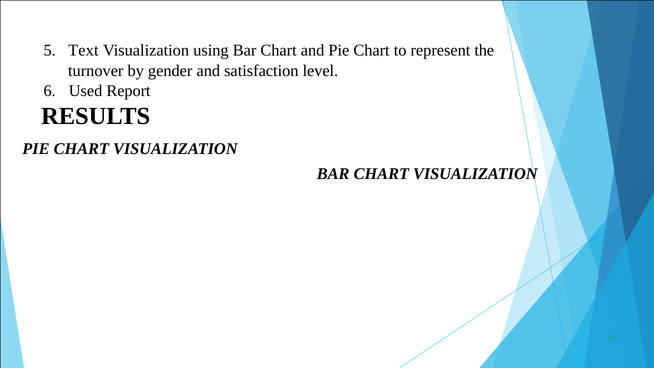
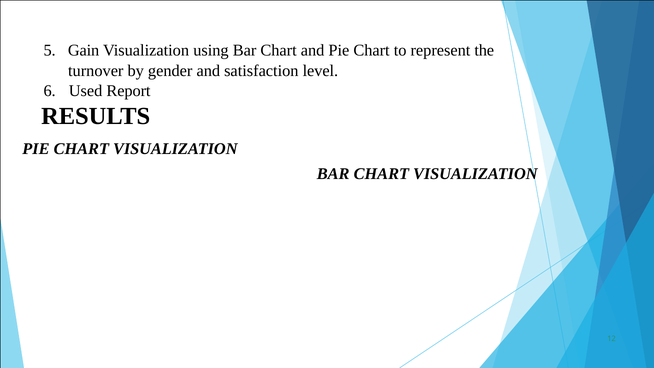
Text: Text -> Gain (84, 50)
